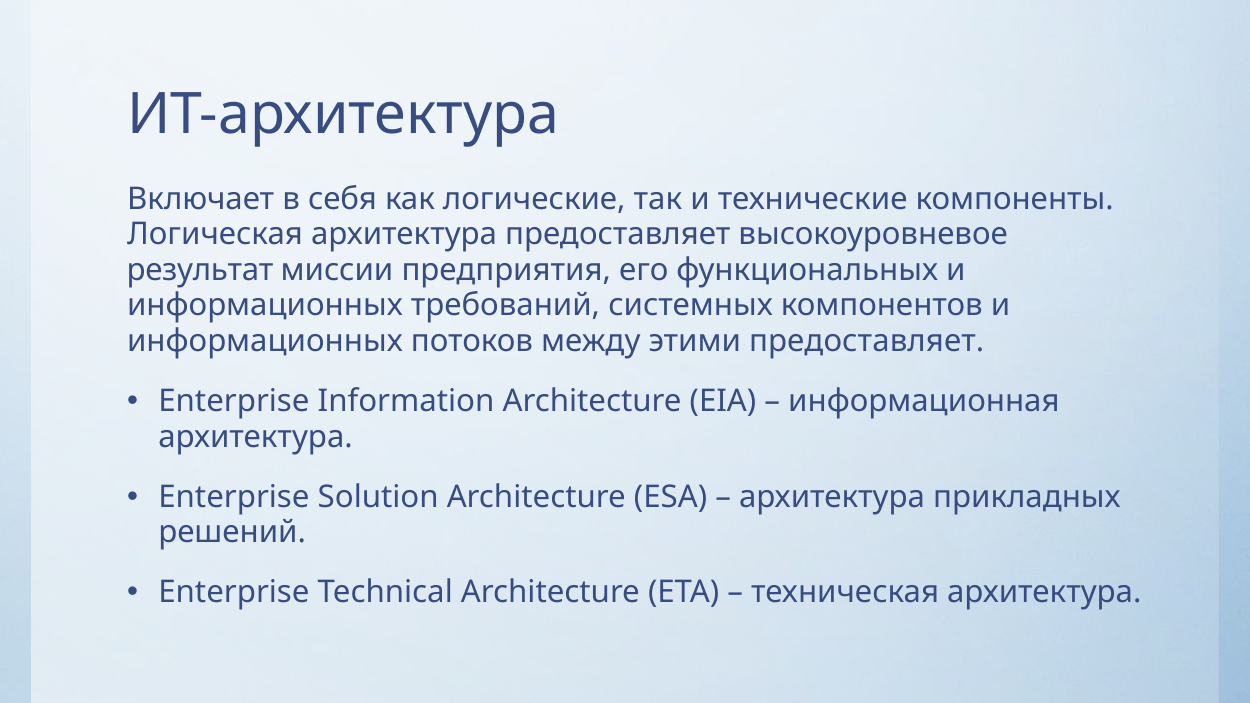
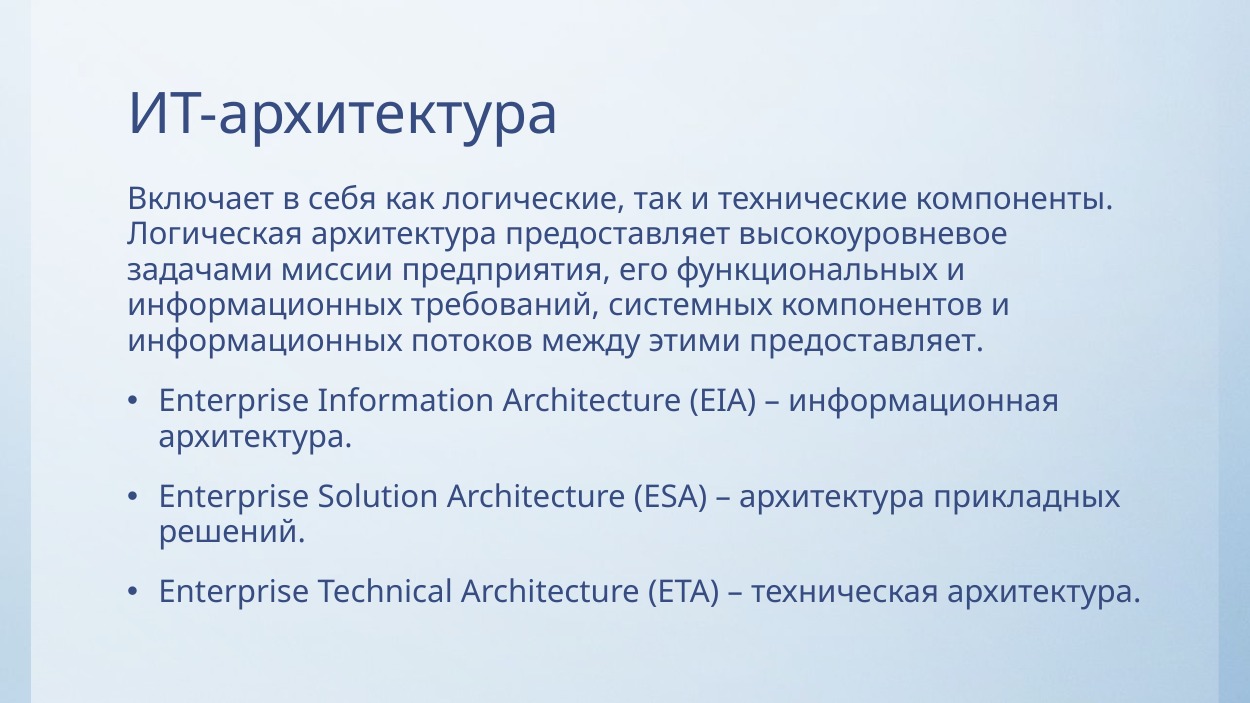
результат: результат -> задачами (200, 270)
